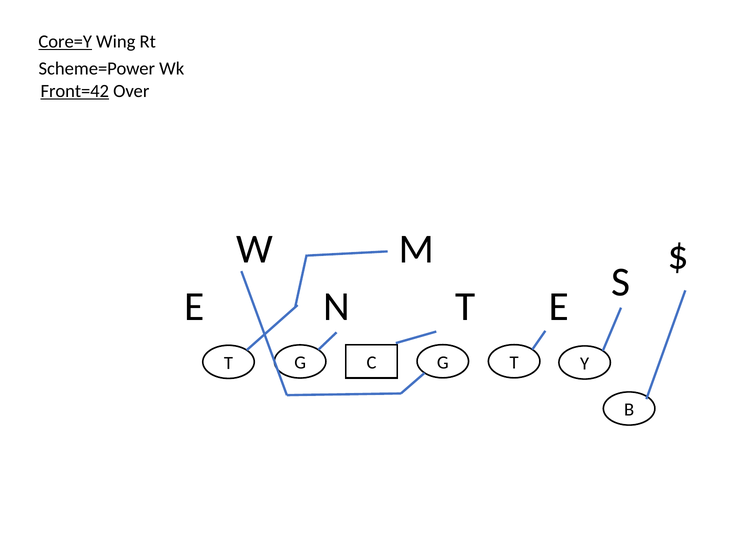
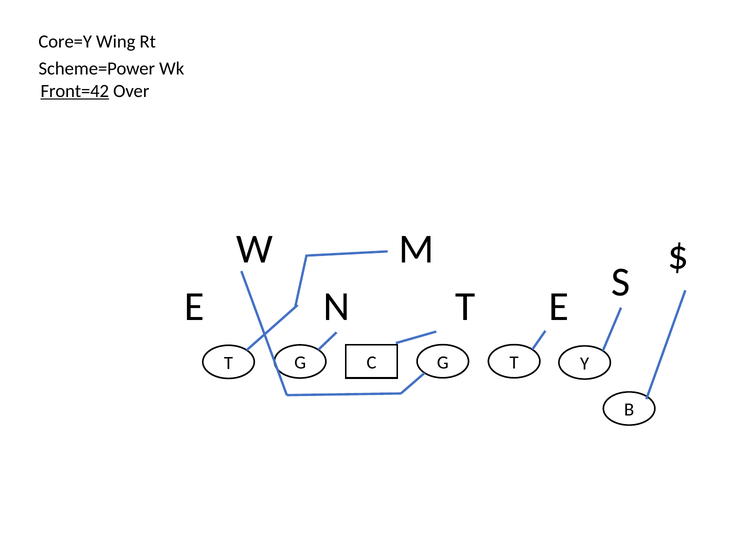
Core=Y underline: present -> none (65, 41)
